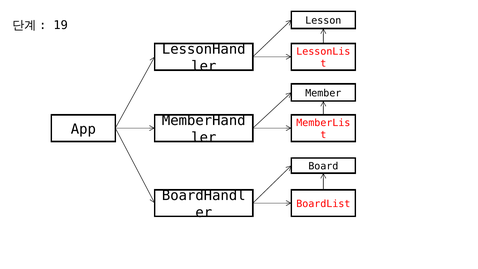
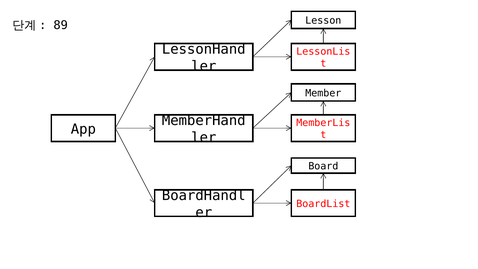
19: 19 -> 89 (61, 25)
